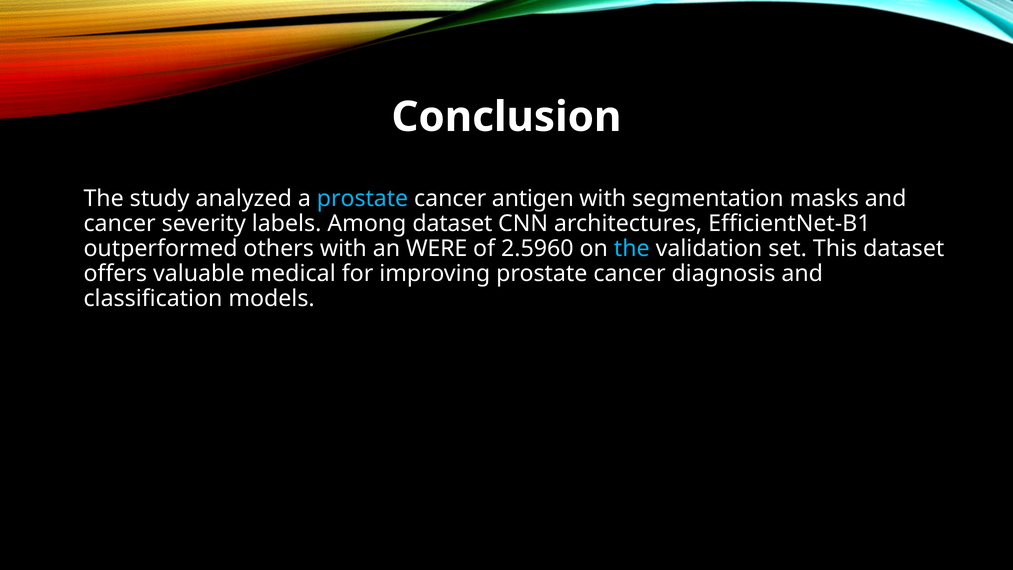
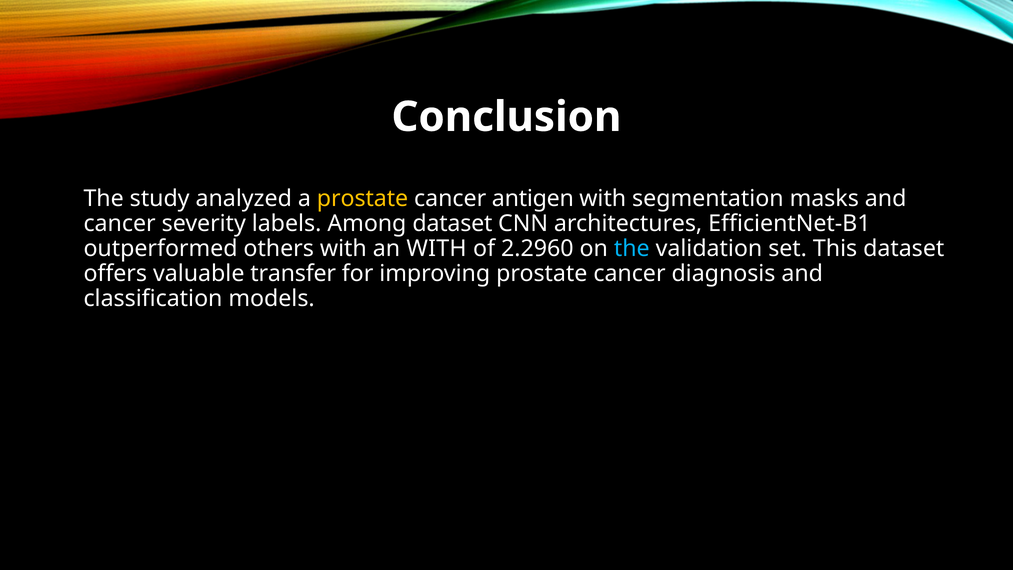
prostate colour: light blue -> yellow (363, 199)
an WERE: WERE -> WITH (437, 249)
2.5960: 2.5960 -> 2.2960 (537, 249)
medical: medical -> transfer (293, 274)
